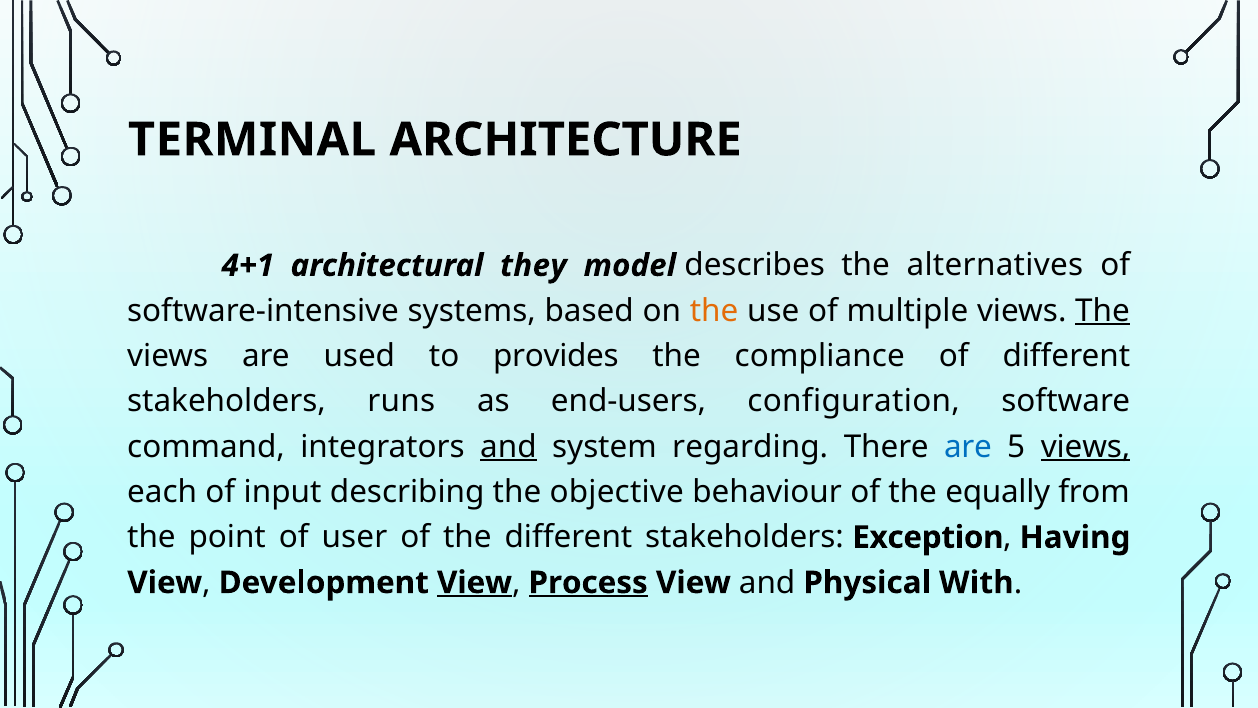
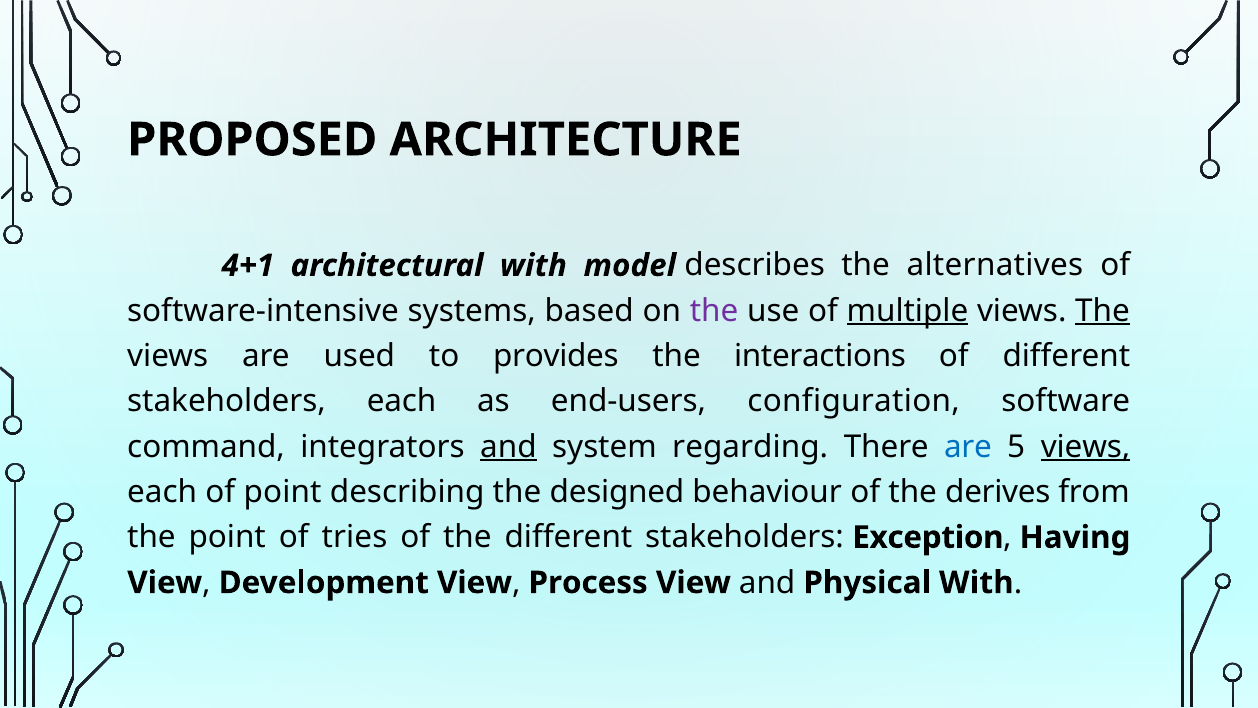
TERMINAL: TERMINAL -> PROPOSED (252, 140)
architectural they: they -> with (533, 265)
the colour: orange -> purple (714, 311)
multiple underline: none -> present (907, 311)
compliance: compliance -> interactions (820, 356)
stakeholders runs: runs -> each (402, 401)
of input: input -> point (283, 492)
objective: objective -> designed (617, 492)
equally: equally -> derives (998, 492)
user: user -> tries (354, 537)
View underline: present -> none (475, 582)
Process underline: present -> none (588, 582)
